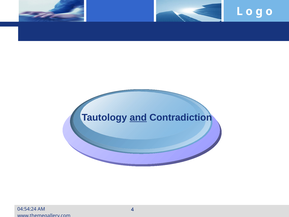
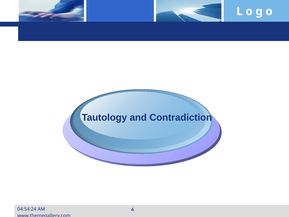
and underline: present -> none (138, 117)
